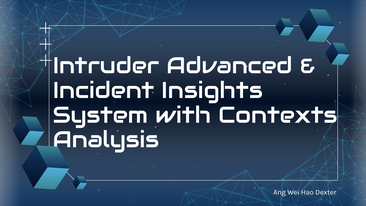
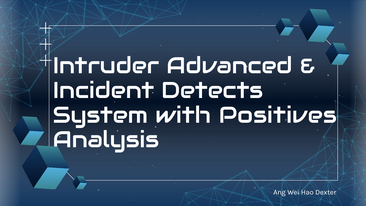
Insights: Insights -> Detects (212, 90)
Contexts: Contexts -> Positives (278, 115)
